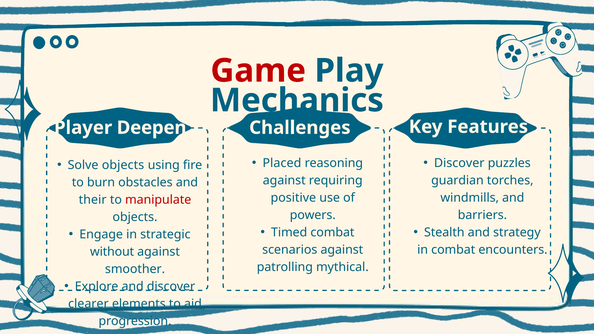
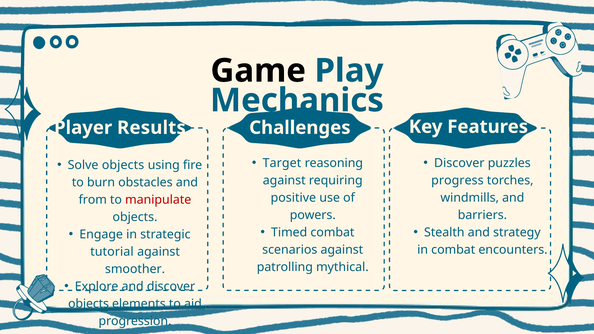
Game colour: red -> black (258, 71)
Deepen: Deepen -> Results (151, 128)
Placed: Placed -> Target (282, 163)
guardian: guardian -> progress (457, 180)
their: their -> from (93, 200)
without: without -> tutorial (112, 252)
clearer: clearer -> objects (89, 304)
